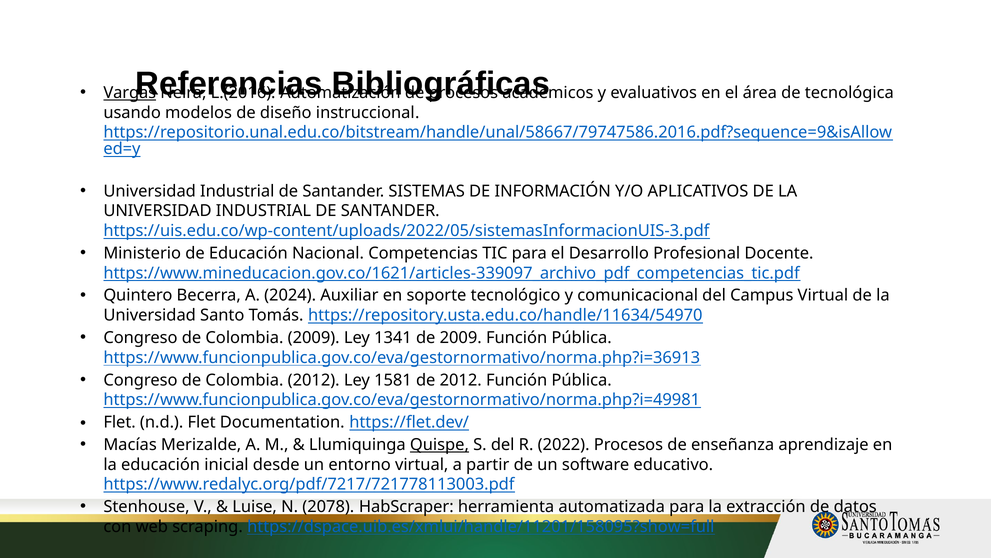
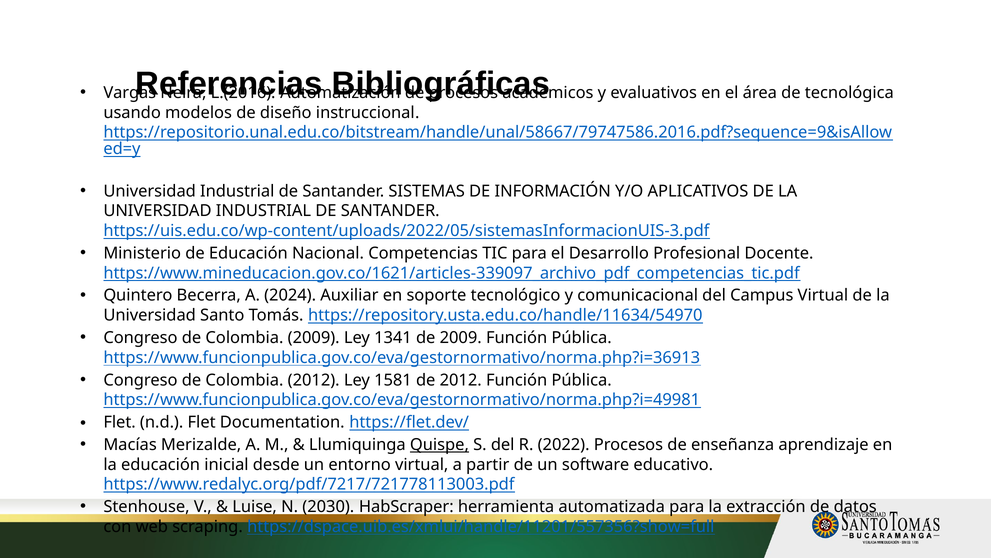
Vargas underline: present -> none (130, 93)
2078: 2078 -> 2030 (328, 506)
https://dspace.uib.es/xmlui/handle/11201/158095?show=full: https://dspace.uib.es/xmlui/handle/11201/158095?show=full -> https://dspace.uib.es/xmlui/handle/11201/557356?show=full (481, 526)
